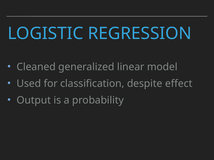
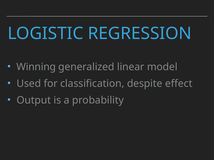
Cleaned: Cleaned -> Winning (36, 67)
